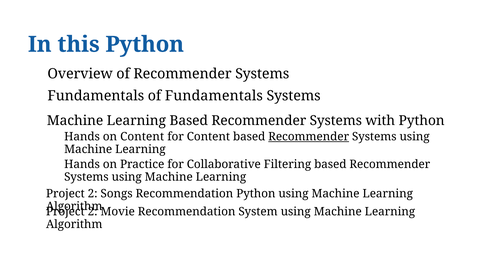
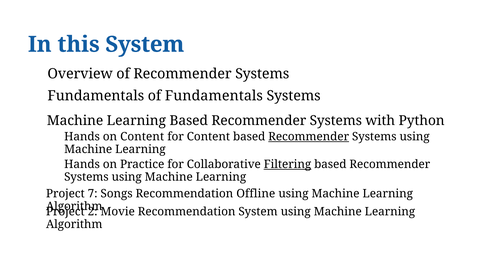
this Python: Python -> System (145, 44)
Filtering underline: none -> present (288, 164)
2: 2 -> 7 (93, 194)
Recommendation Python: Python -> Offline (256, 194)
